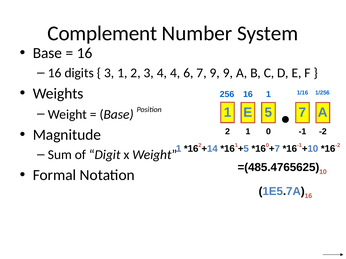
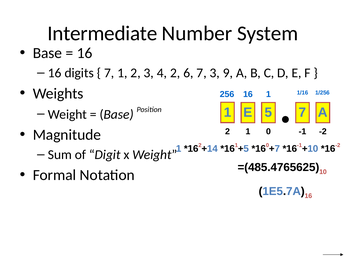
Complement: Complement -> Intermediate (102, 33)
3: 3 -> 7 (109, 73)
4 4: 4 -> 2 (175, 73)
7 9: 9 -> 3 (215, 73)
